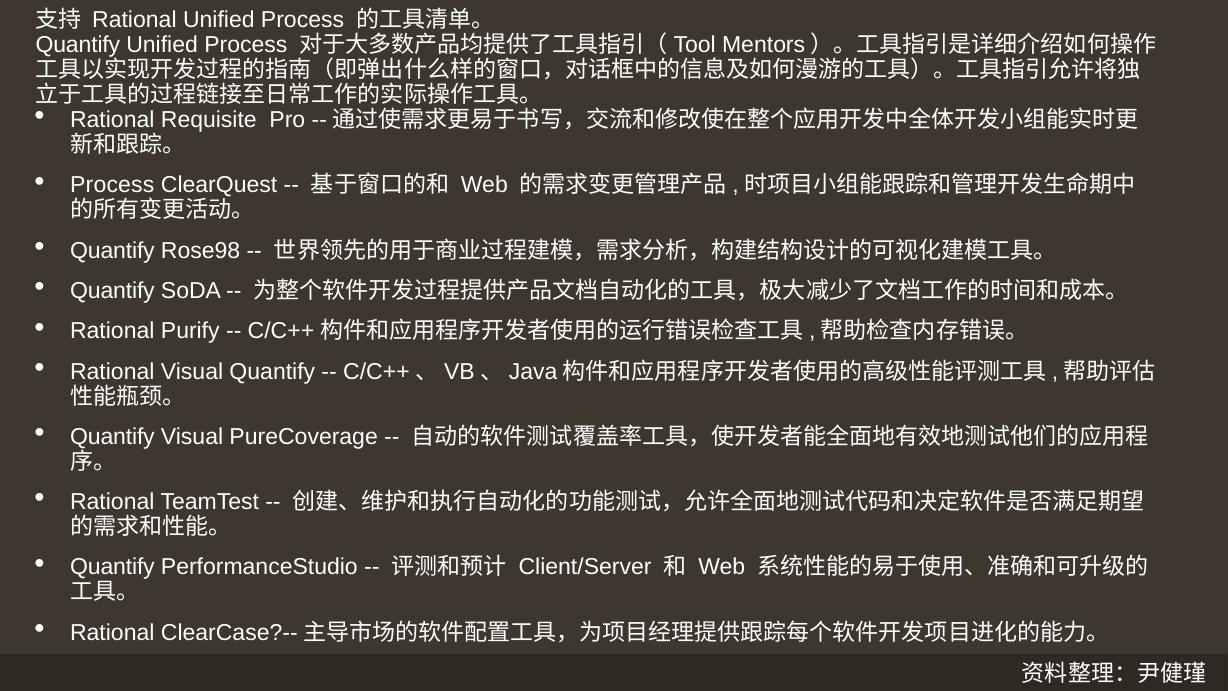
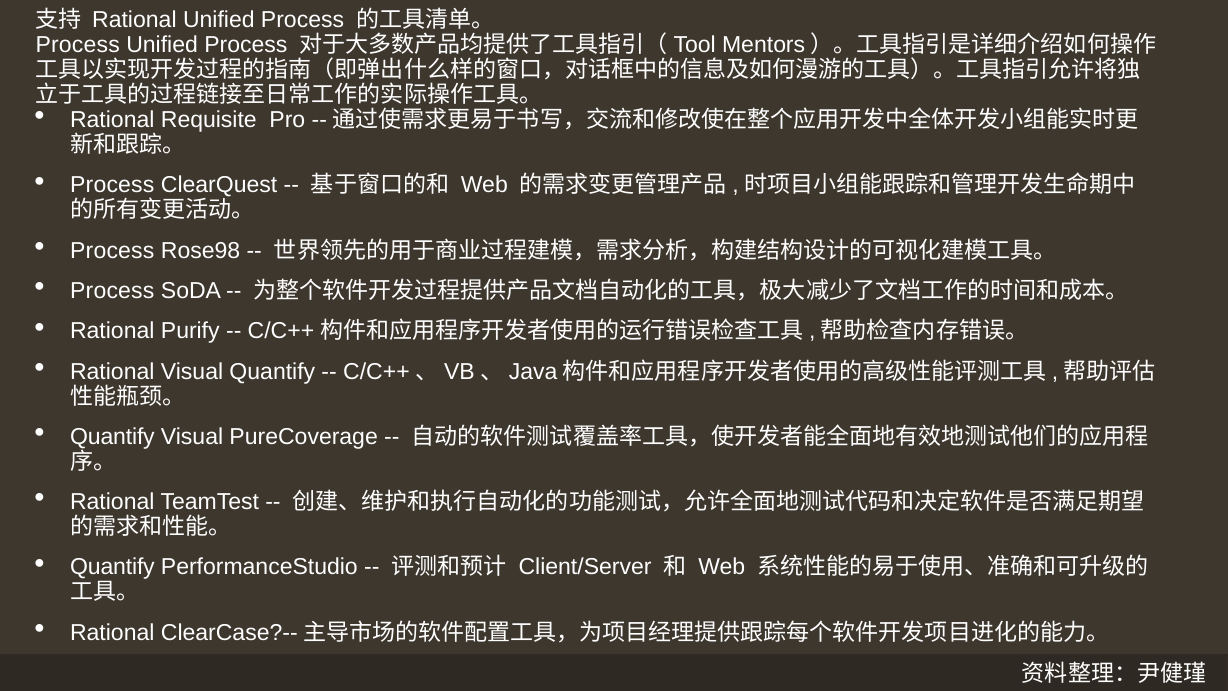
Quantify: Quantify -> Process (78, 45)
Quantify: Quantify -> Process (112, 251)
Quantify: Quantify -> Process (112, 291)
